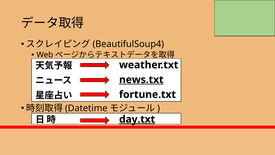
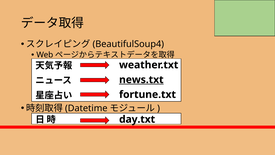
day.txt underline: present -> none (137, 119)
